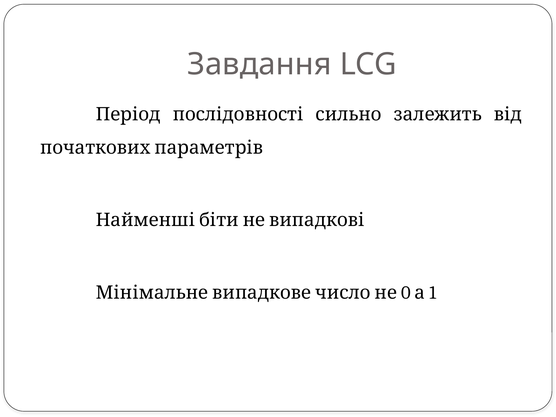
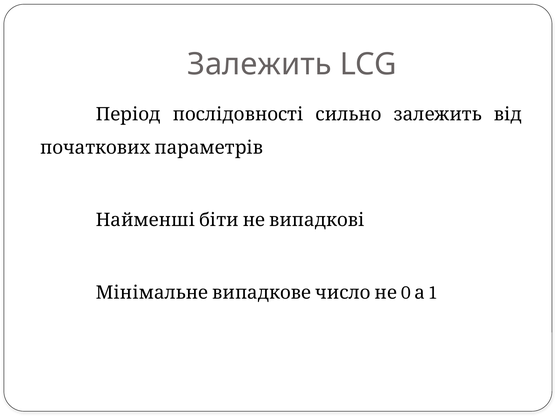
Завдання: Завдання -> Залежить (259, 64)
